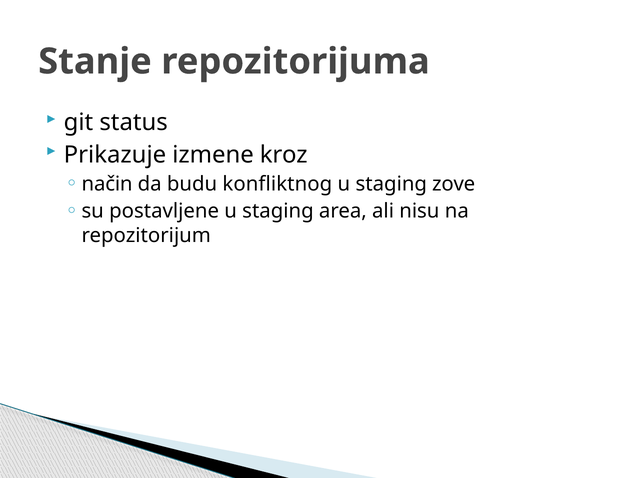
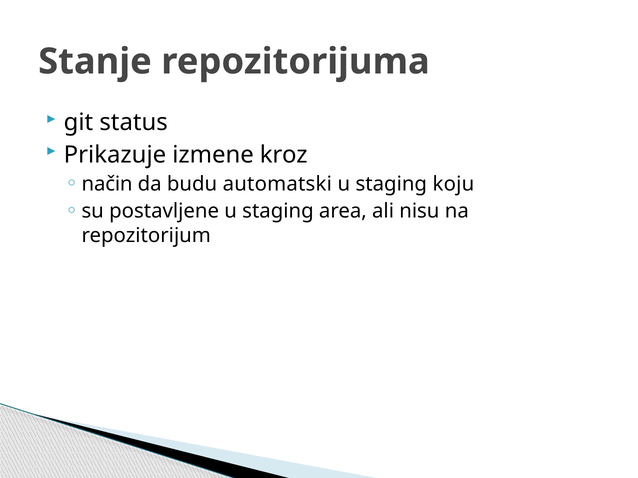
konfliktnog: konfliktnog -> automatski (277, 184)
zove: zove -> koju (453, 184)
